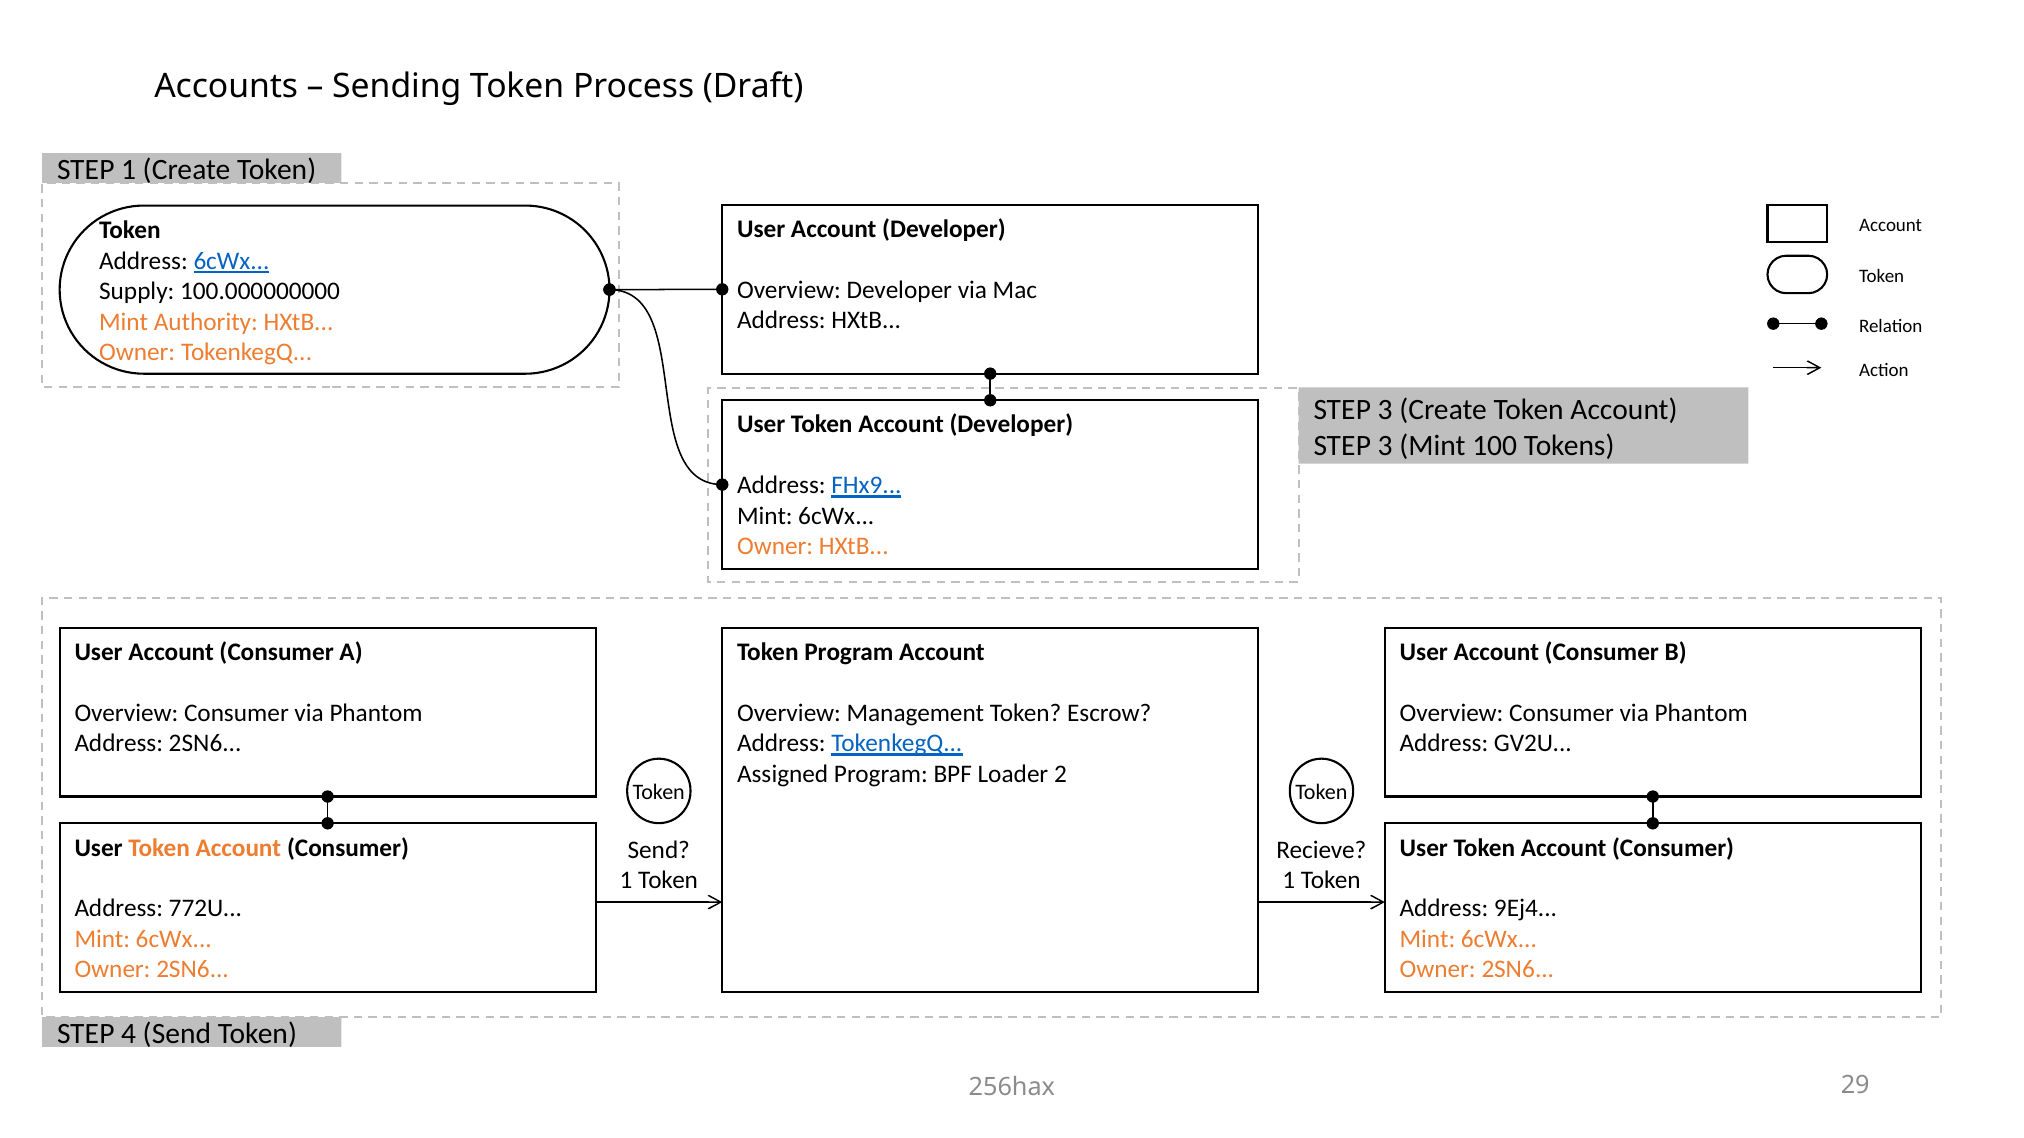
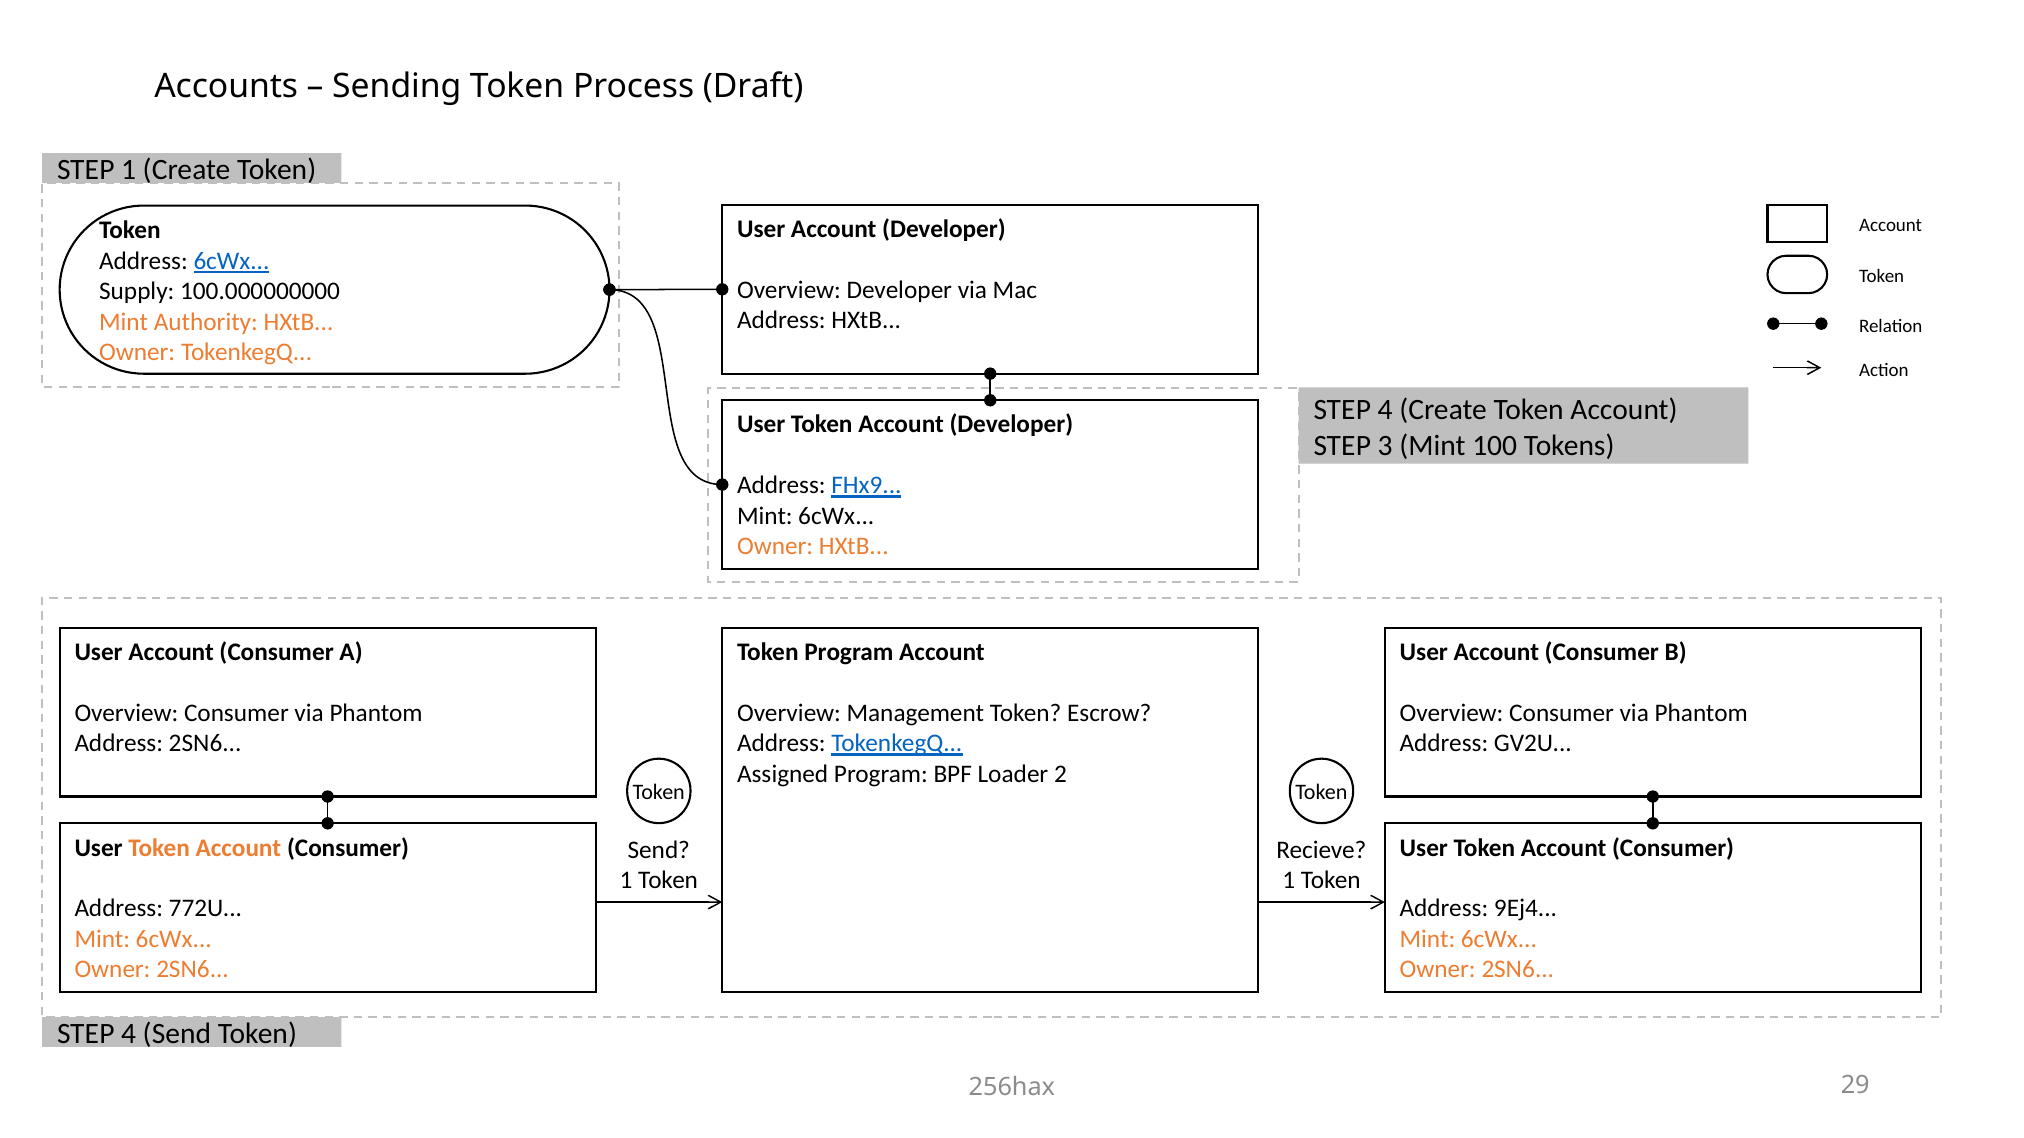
3: 3 -> 4 (1385, 410)
